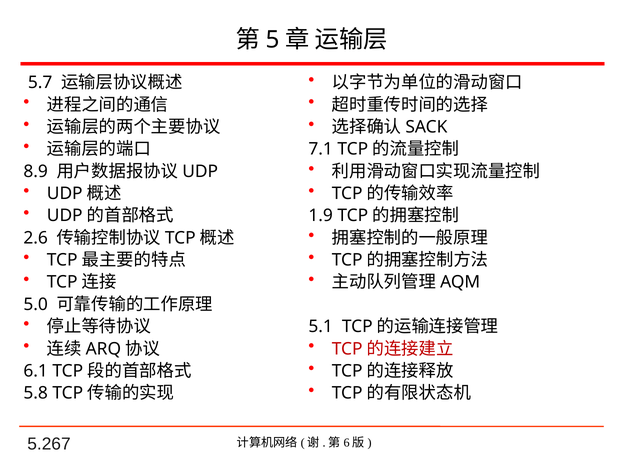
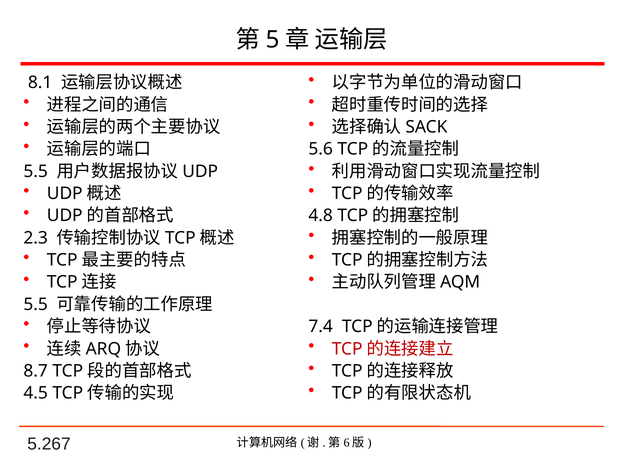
5.7: 5.7 -> 8.1 (40, 83)
7.1: 7.1 -> 5.6 (321, 149)
8.9: 8.9 -> 5.5 (36, 171)
1.9: 1.9 -> 4.8 (321, 216)
2.6: 2.6 -> 2.3 (36, 238)
5.0: 5.0 -> 5.5 (36, 304)
5.1: 5.1 -> 7.4 (321, 327)
6.1: 6.1 -> 8.7 (36, 371)
5.8: 5.8 -> 4.5 (36, 393)
